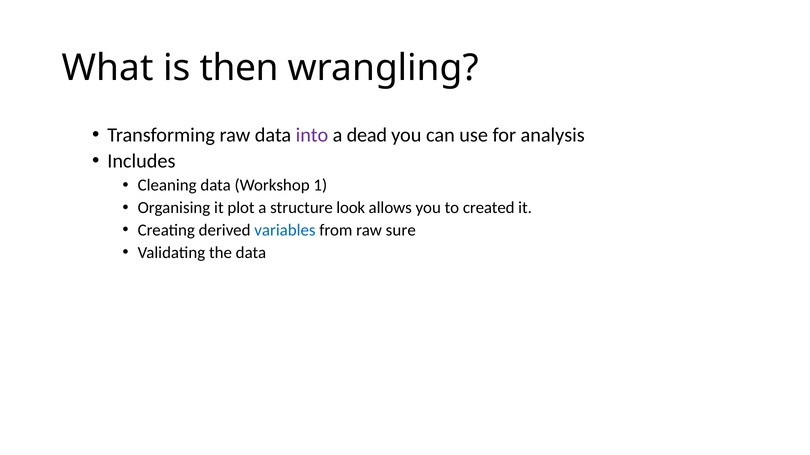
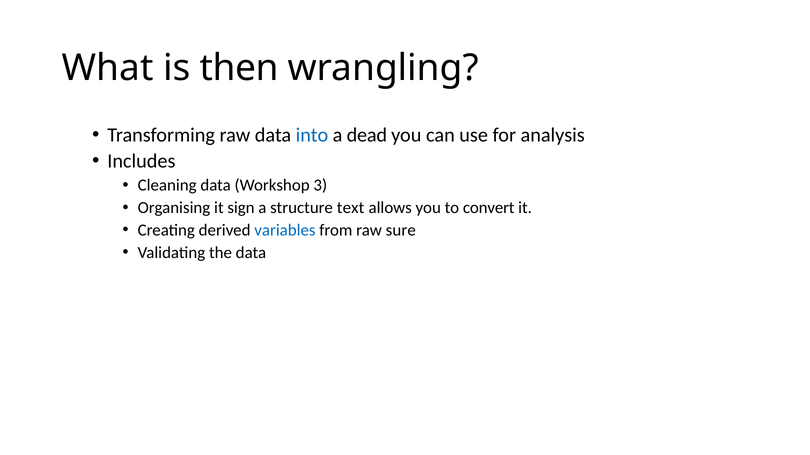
into colour: purple -> blue (312, 135)
1: 1 -> 3 (320, 185)
plot: plot -> sign (241, 208)
look: look -> text (351, 208)
created: created -> convert (489, 208)
